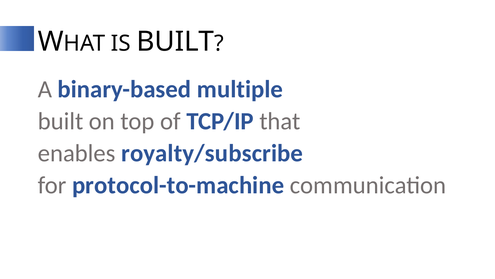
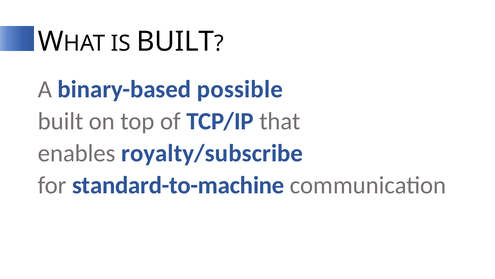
multiple: multiple -> possible (240, 89)
protocol-to-machine: protocol-to-machine -> standard-to-machine (178, 185)
